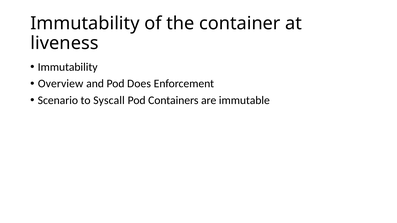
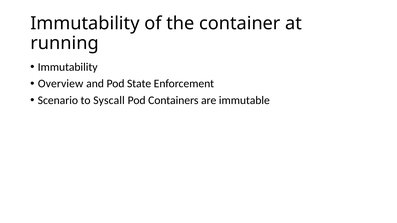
liveness: liveness -> running (65, 43)
Does: Does -> State (139, 84)
